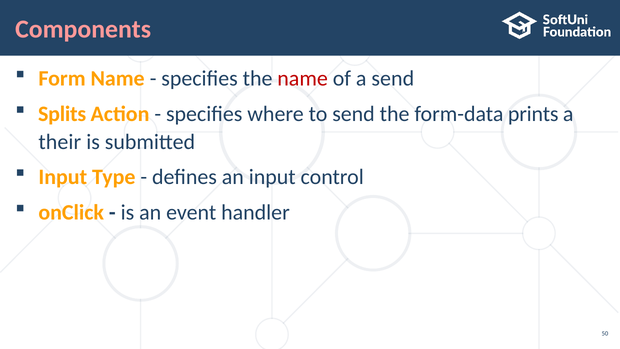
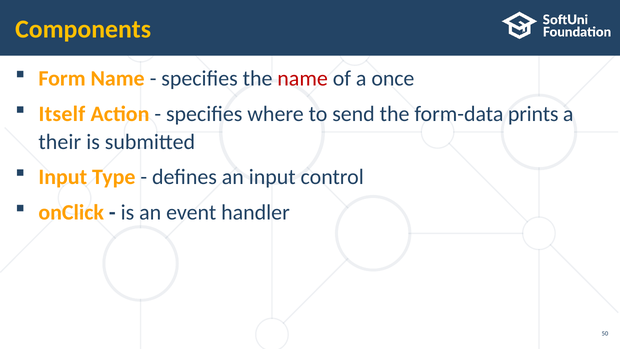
Components colour: pink -> yellow (83, 29)
a send: send -> once (393, 79)
Splits: Splits -> Itself (62, 114)
